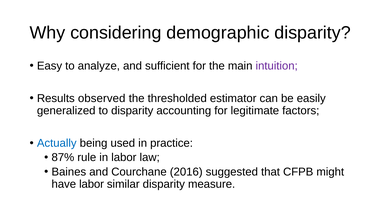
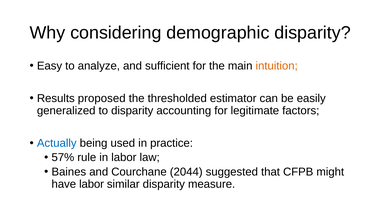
intuition colour: purple -> orange (277, 66)
observed: observed -> proposed (102, 98)
87%: 87% -> 57% (63, 157)
2016: 2016 -> 2044 (186, 172)
